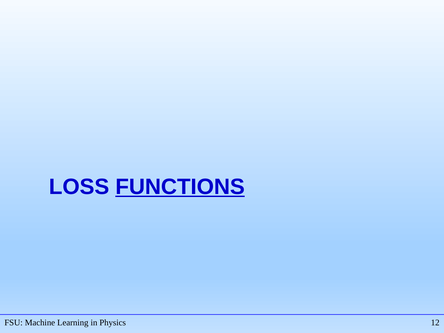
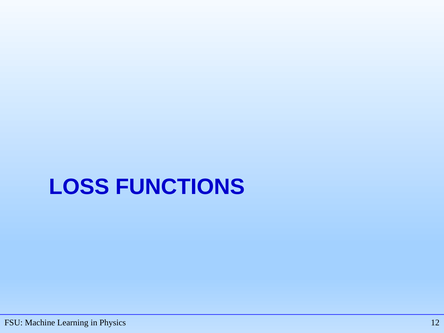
FUNCTIONS underline: present -> none (180, 187)
